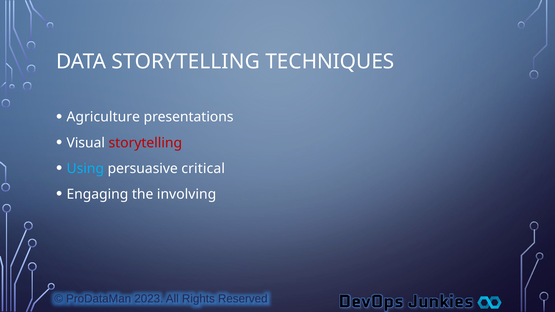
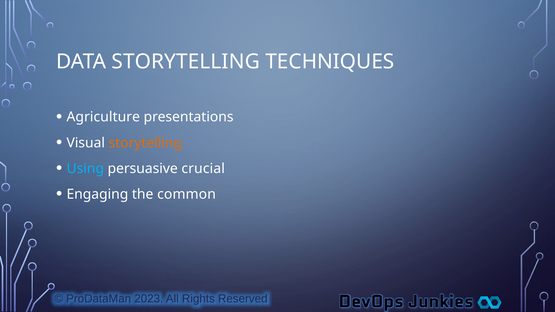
storytelling colour: red -> orange (145, 143)
critical: critical -> crucial (203, 169)
involving: involving -> common (187, 194)
